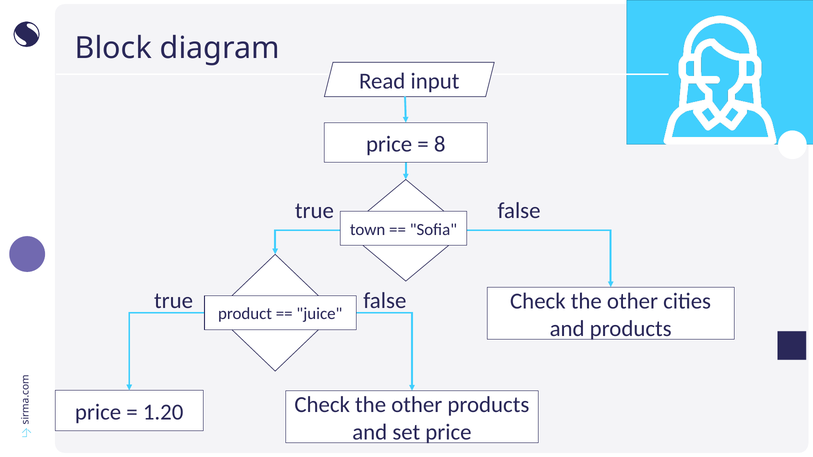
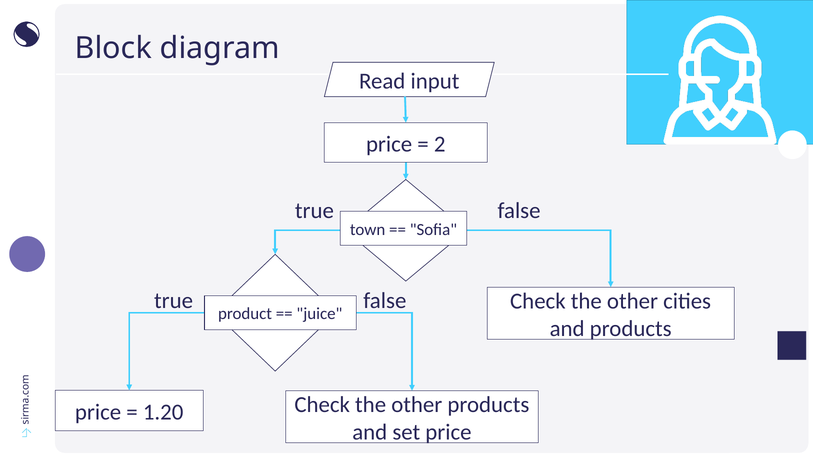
8: 8 -> 2 (440, 144)
